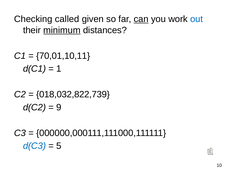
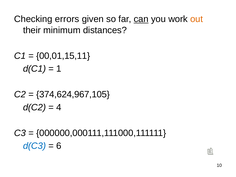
called: called -> errors (67, 19)
out colour: blue -> orange (197, 19)
minimum underline: present -> none (62, 30)
70,01,10,11: 70,01,10,11 -> 00,01,15,11 (63, 56)
018,032,822,739: 018,032,822,739 -> 374,624,967,105 (73, 94)
9: 9 -> 4 (59, 107)
5: 5 -> 6 (59, 146)
